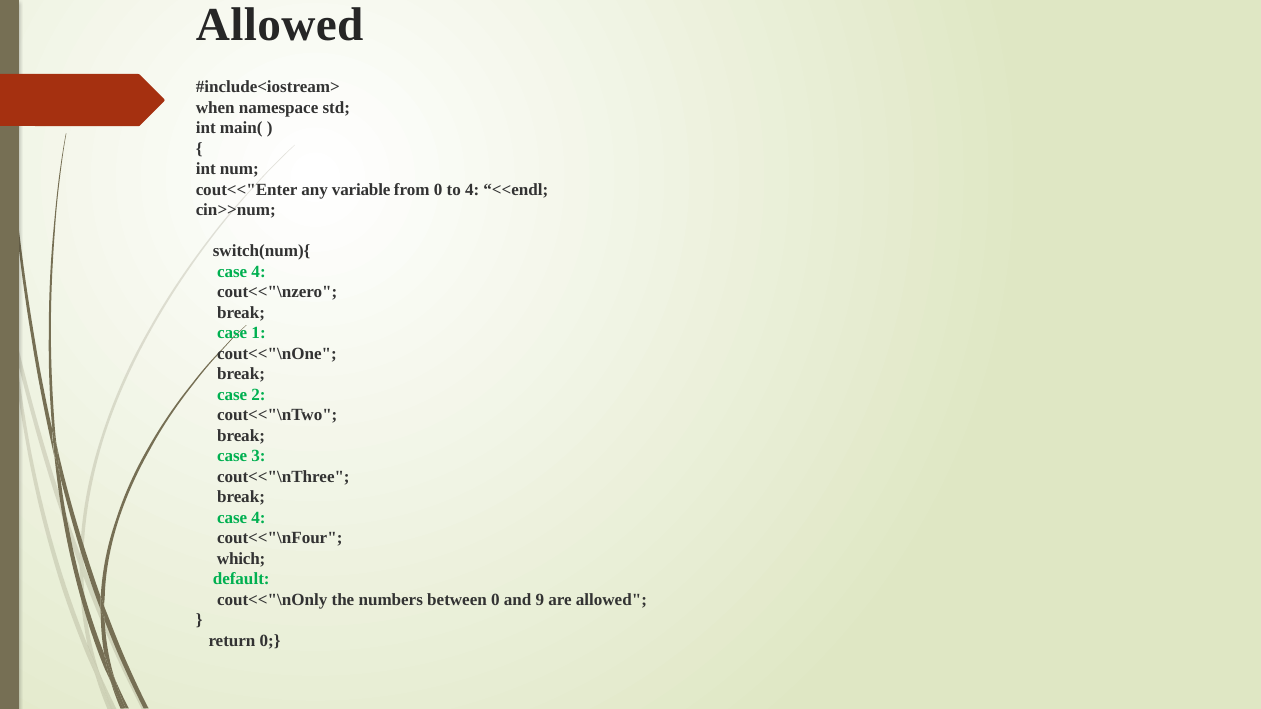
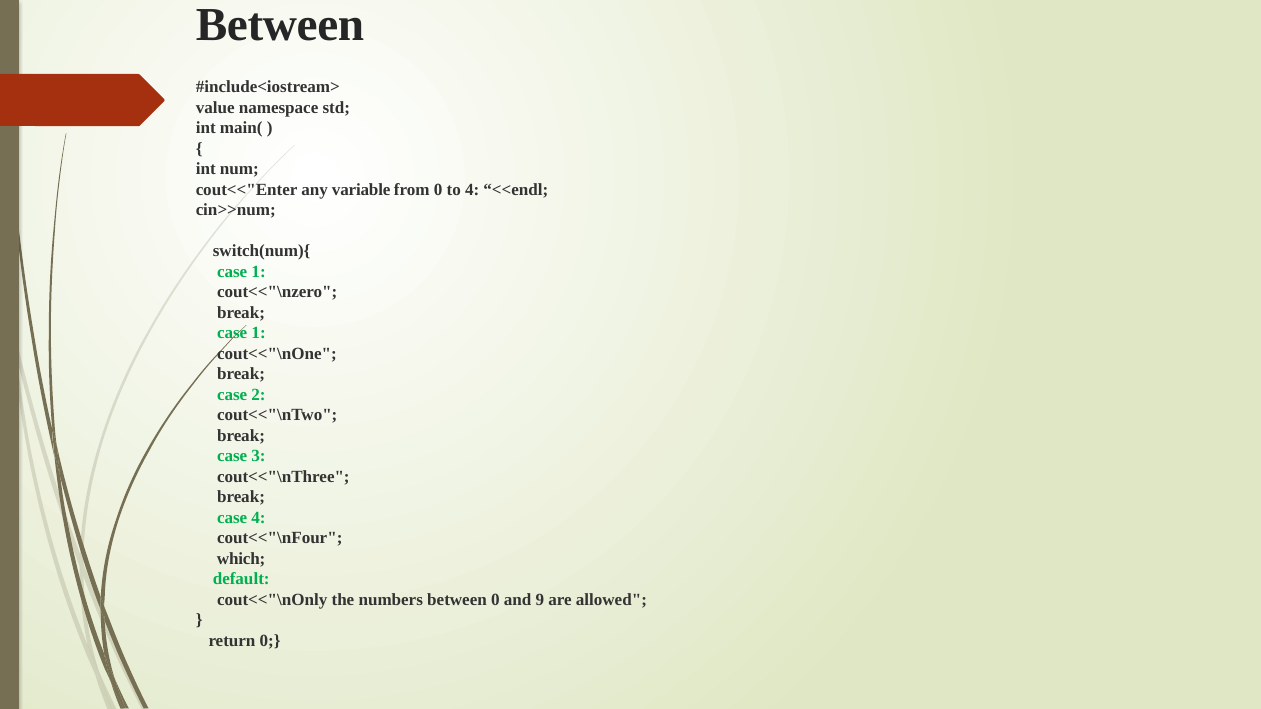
Allowed: Allowed -> Between (280, 25)
when: when -> value (215, 108)
4: 4 -> 1 (259, 272)
